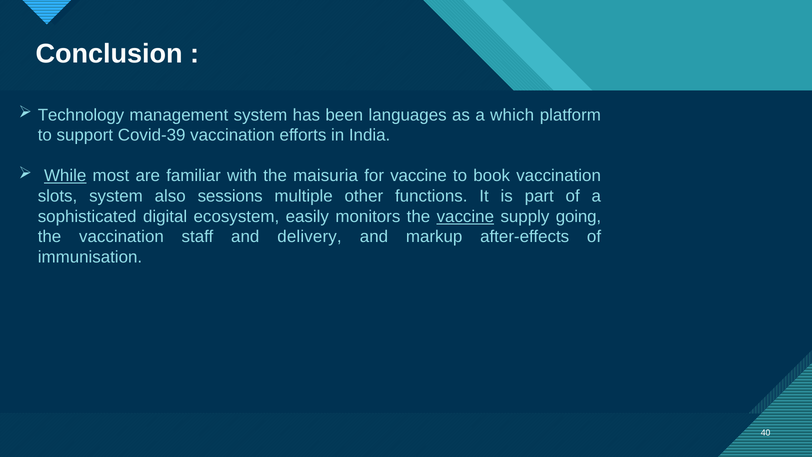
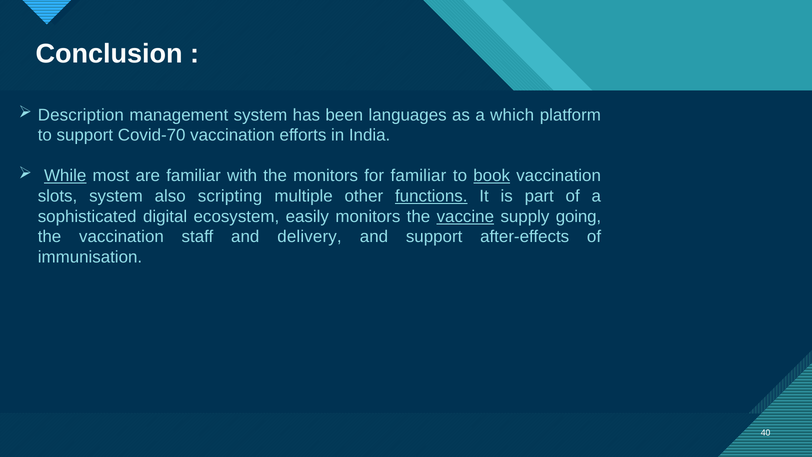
Technology: Technology -> Description (81, 115)
Covid-39: Covid-39 -> Covid-70 (152, 135)
the maisuria: maisuria -> monitors (326, 176)
for vaccine: vaccine -> familiar (418, 176)
book underline: none -> present (492, 176)
sessions: sessions -> scripting (230, 196)
functions underline: none -> present (431, 196)
and markup: markup -> support (434, 237)
